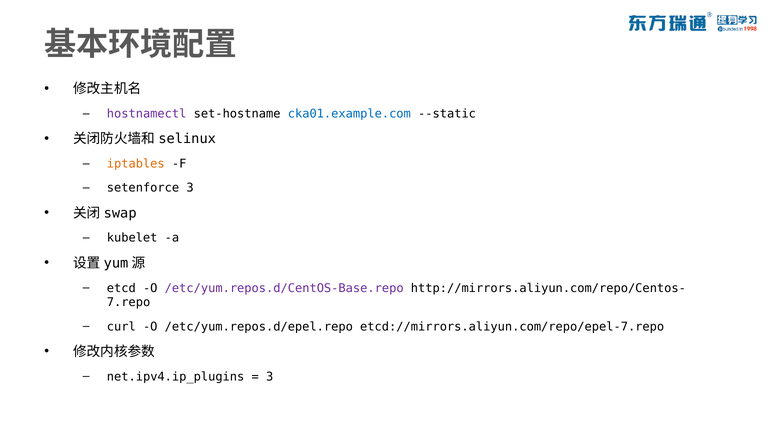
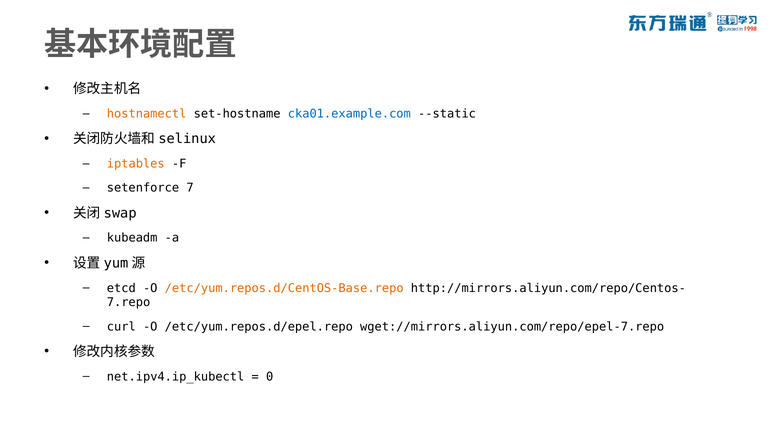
hostnamectl colour: purple -> orange (147, 114)
setenforce 3: 3 -> 7 (190, 188)
kubelet: kubelet -> kubeadm (132, 238)
/etc/yum.repos.d/CentOS-Base.repo colour: purple -> orange (284, 288)
etcd://mirrors.aliyun.com/repo/epel-7.repo: etcd://mirrors.aliyun.com/repo/epel-7.repo -> wget://mirrors.aliyun.com/repo/epel-7.repo (512, 327)
net.ipv4.ip_plugins: net.ipv4.ip_plugins -> net.ipv4.ip_kubectl (176, 377)
3: 3 -> 0 (270, 377)
